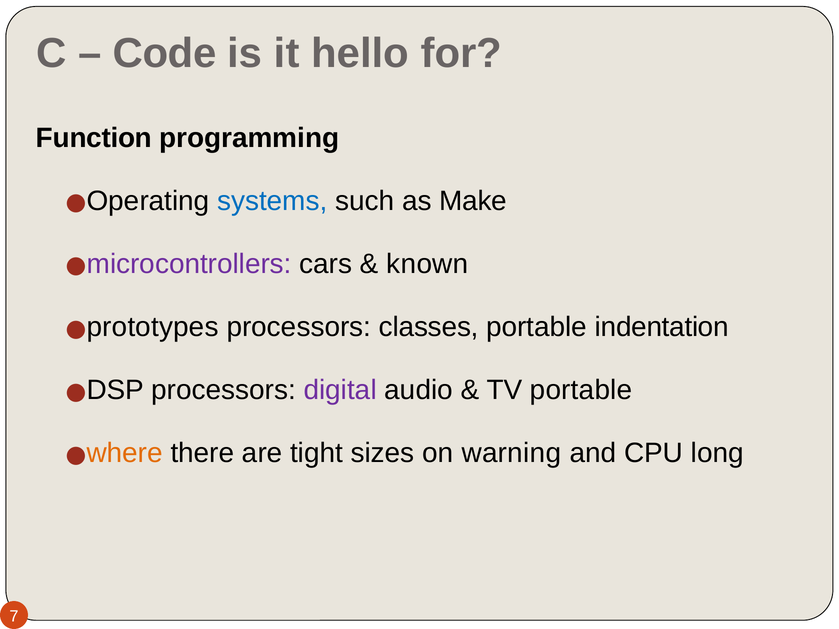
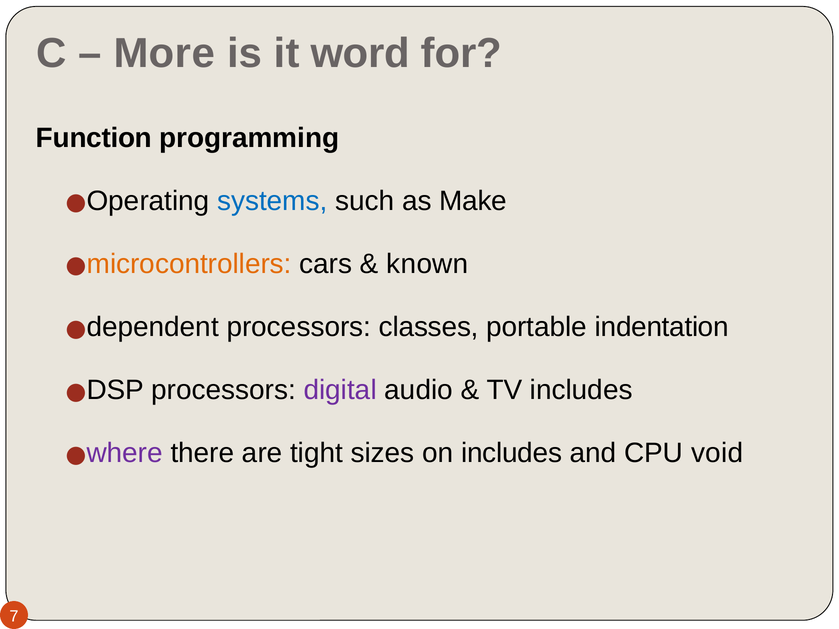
Code: Code -> More (164, 53)
hello: hello -> word (360, 53)
microcontrollers colour: purple -> orange (189, 264)
prototypes: prototypes -> dependent (153, 327)
TV portable: portable -> includes (581, 390)
where colour: orange -> purple (125, 453)
on warning: warning -> includes (512, 453)
long: long -> void (717, 453)
